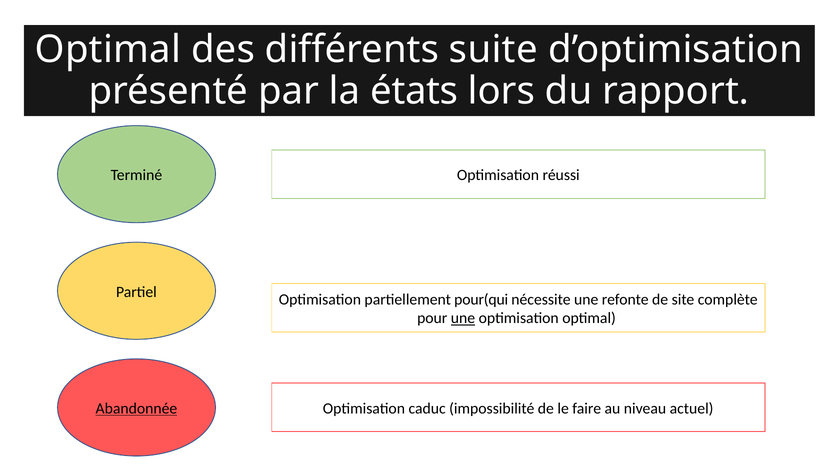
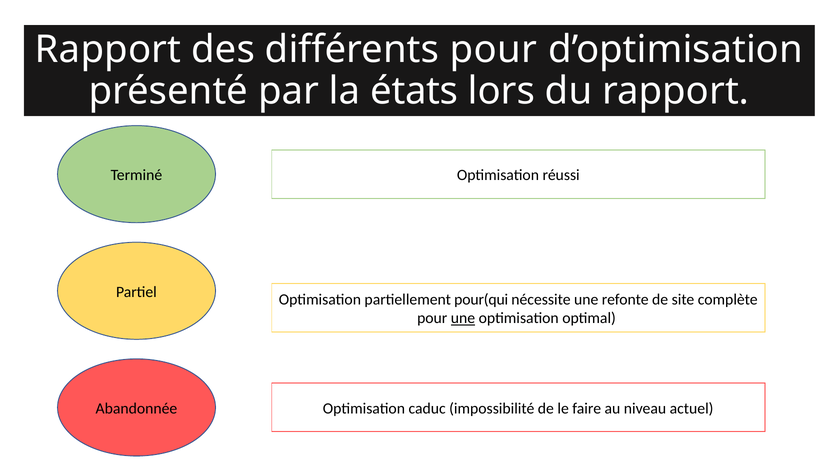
Optimal: Optimal -> Rapport (108, 50)
différents suite: suite -> pour (493, 50)
Abandonnée underline: present -> none (136, 408)
